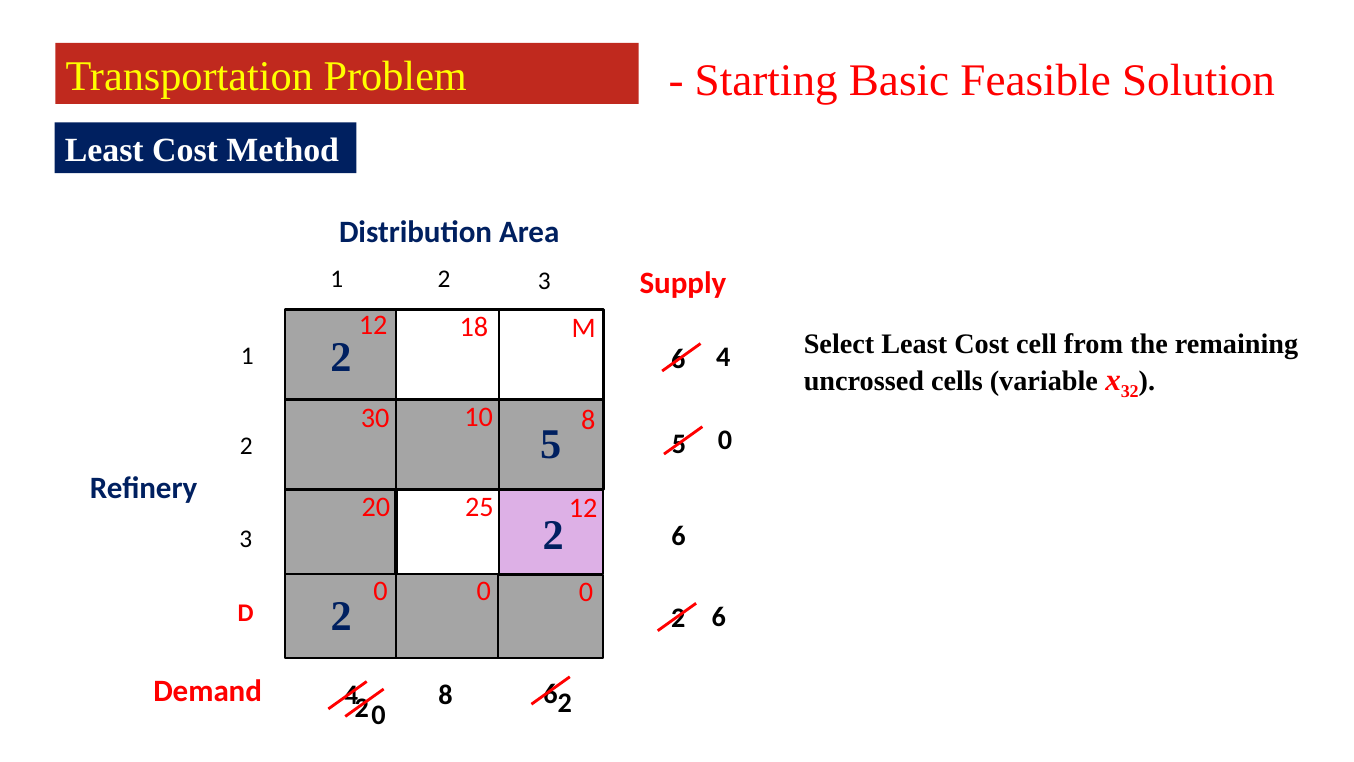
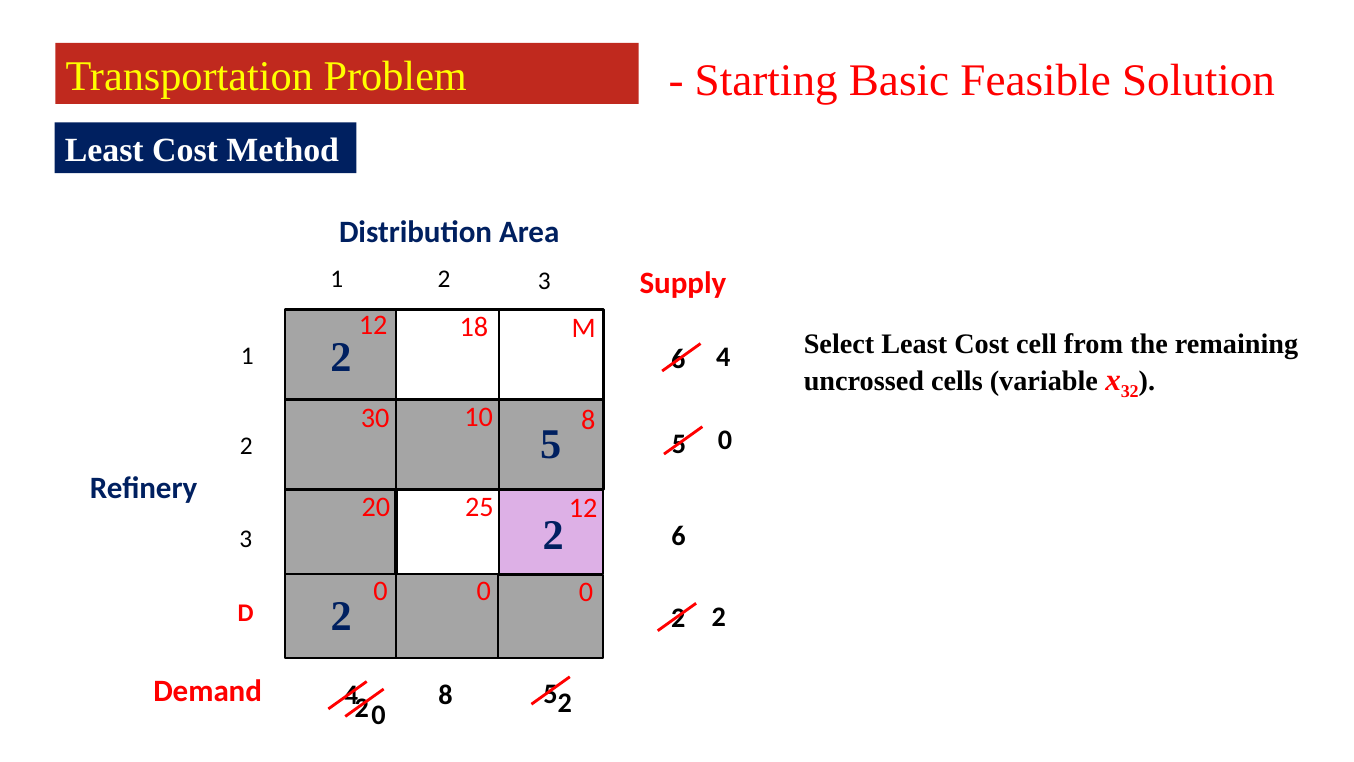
6: 6 -> 2 (719, 616)
8 6: 6 -> 5 (550, 693)
